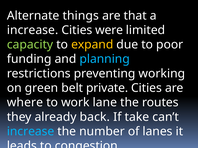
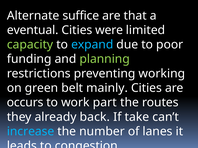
things: things -> suffice (81, 16)
increase: increase -> eventual (33, 30)
expand colour: yellow -> light blue (92, 45)
planning colour: light blue -> light green (105, 59)
private: private -> mainly (107, 88)
where: where -> occurs (25, 103)
lane: lane -> part (105, 103)
